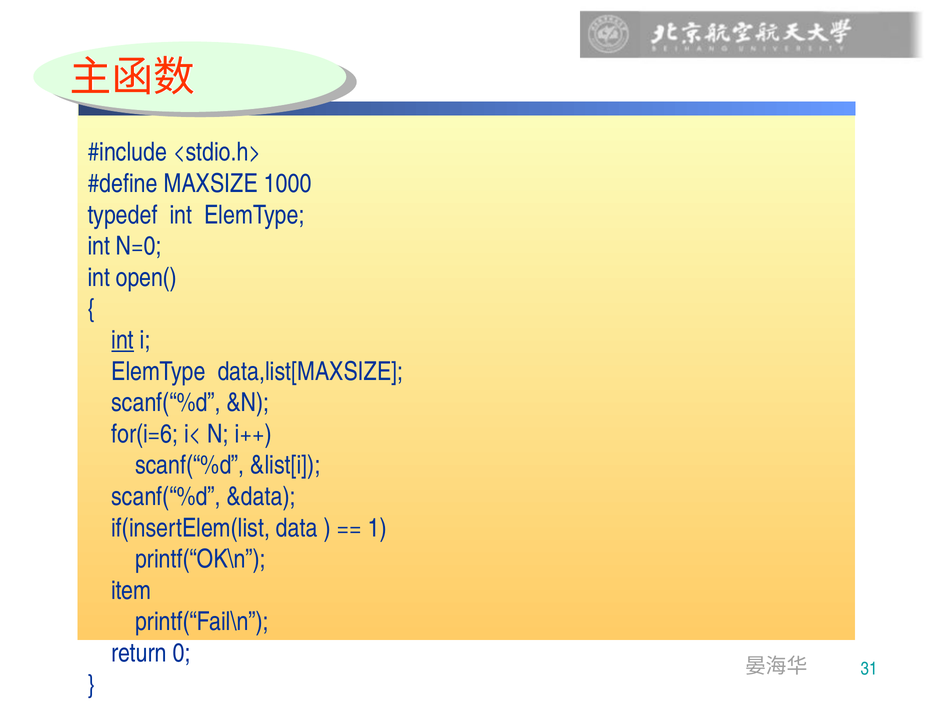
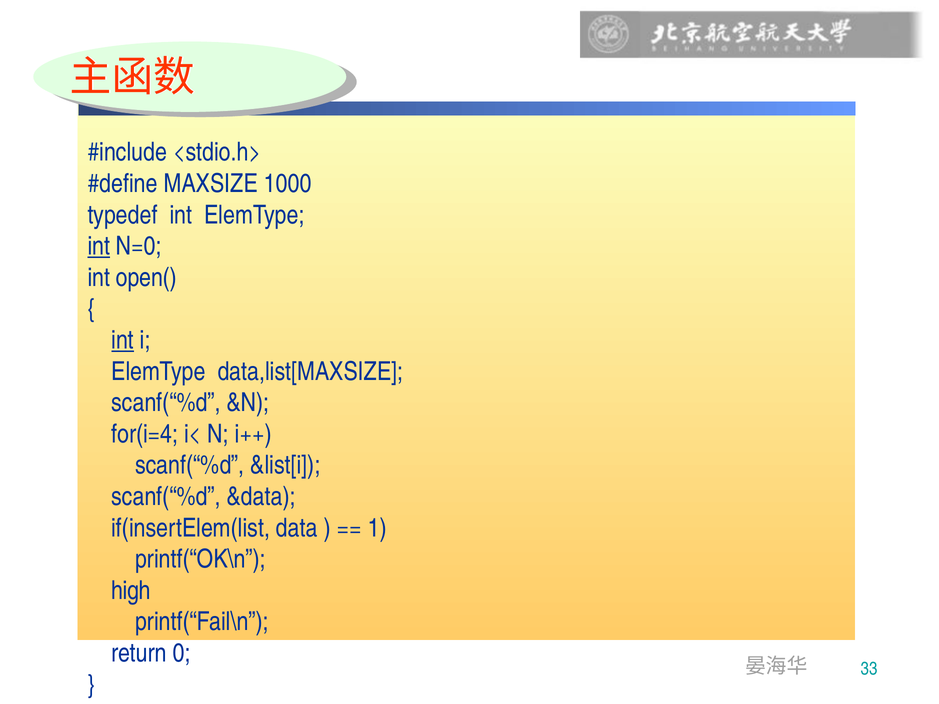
int underline: none -> present (99, 246)
for(i=6: for(i=6 -> for(i=4 (145, 434)
item: item -> high (131, 591)
31: 31 -> 33 (869, 669)
